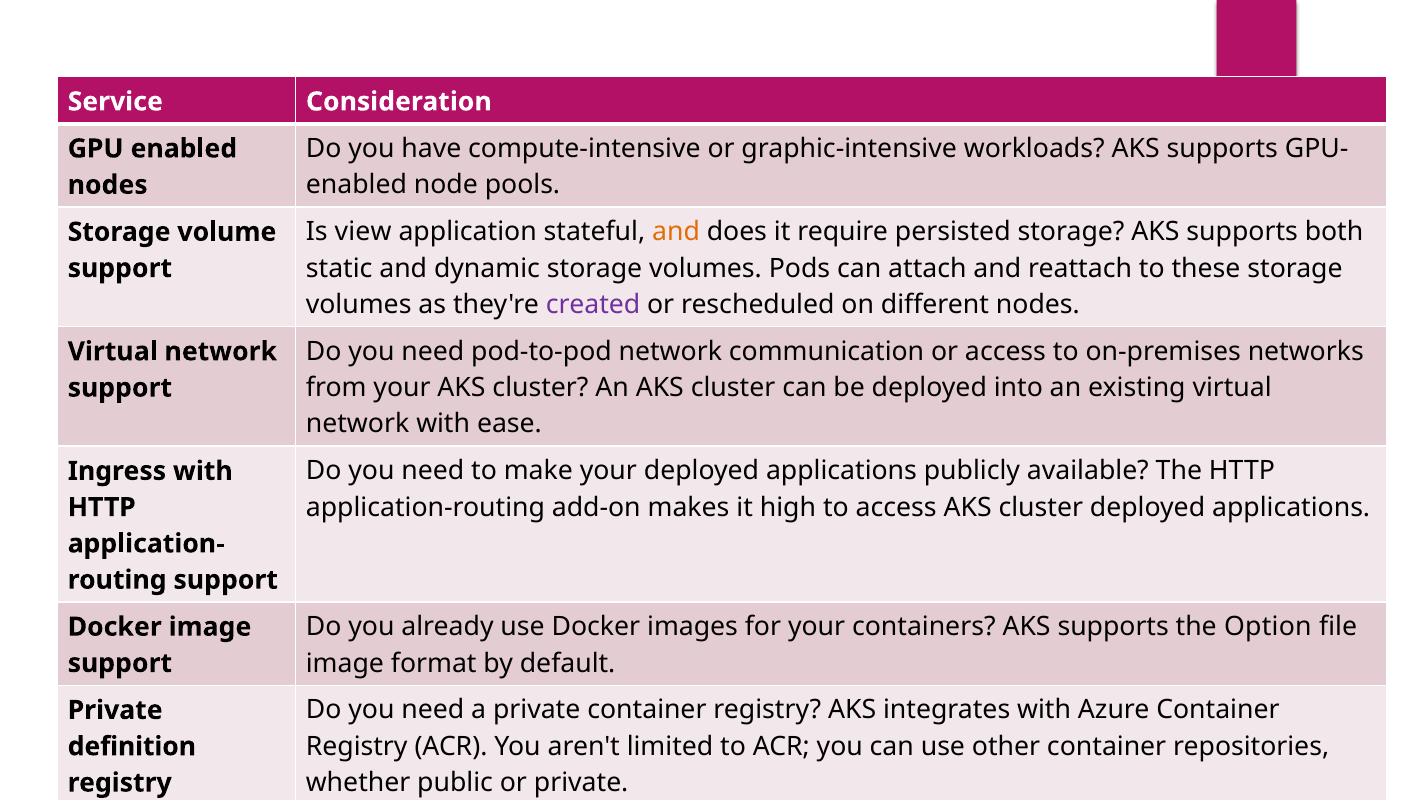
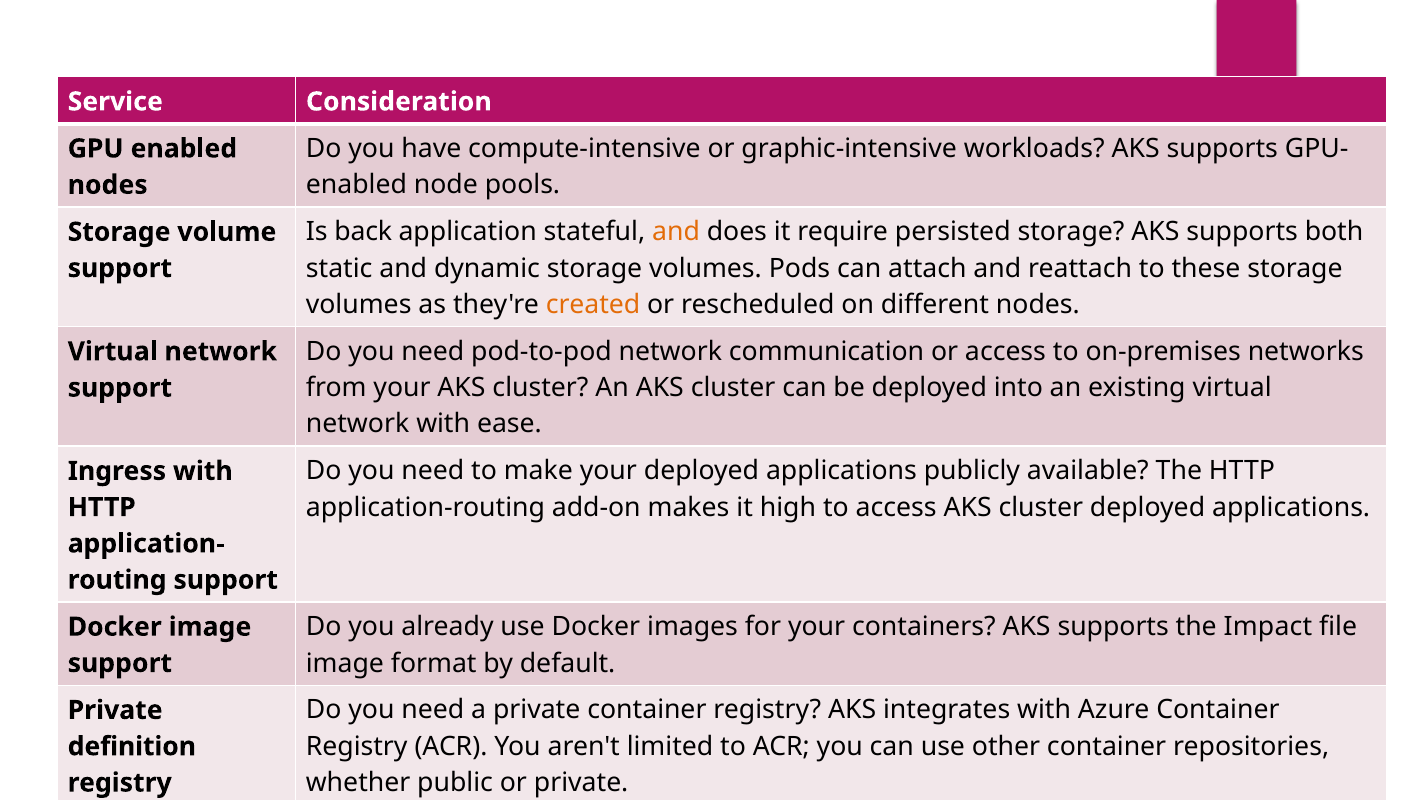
view: view -> back (363, 232)
created colour: purple -> orange (593, 304)
Option: Option -> Impact (1268, 626)
